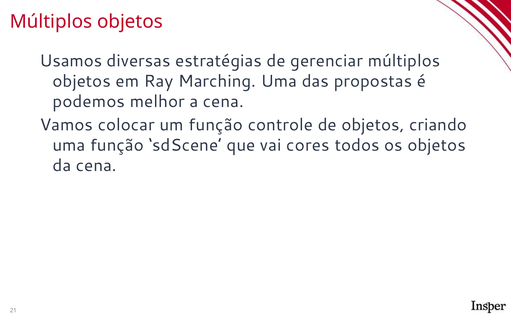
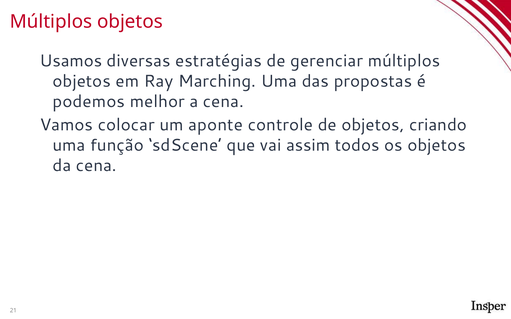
um função: função -> aponte (216, 125)
cores: cores -> assim (308, 145)
